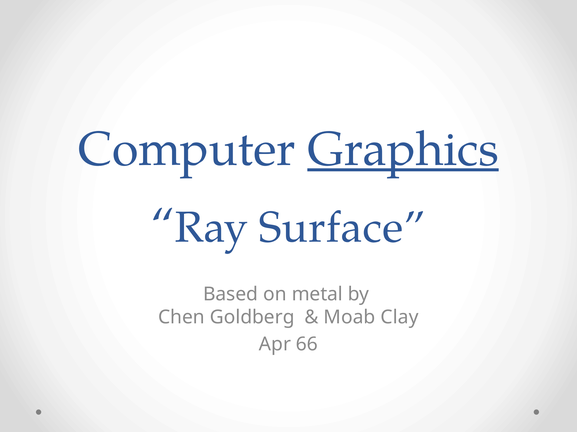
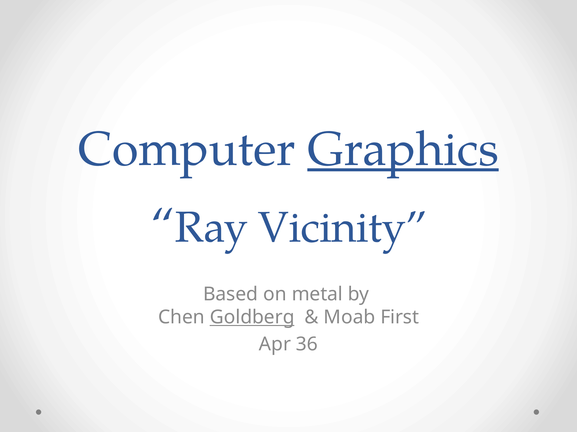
Surface: Surface -> Vicinity (343, 228)
Goldberg underline: none -> present (252, 318)
Clay: Clay -> First (400, 318)
66: 66 -> 36 (307, 345)
